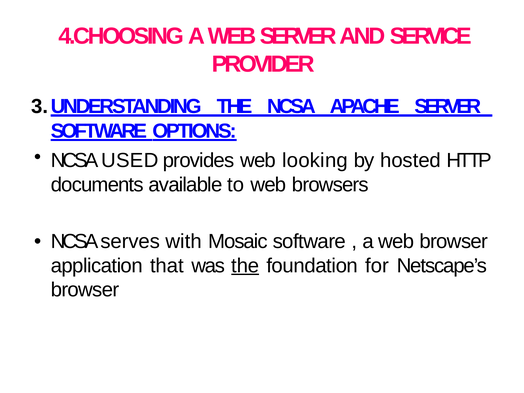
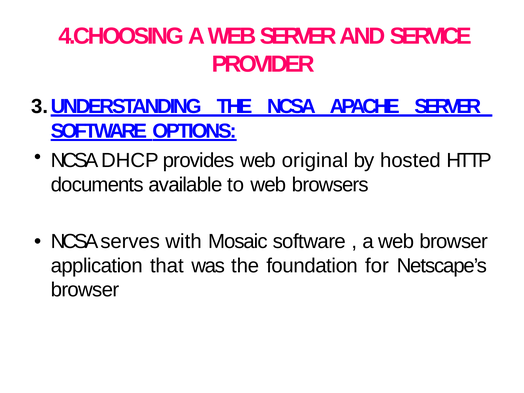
USED: USED -> DHCP (130, 160)
looking: looking -> original (315, 160)
the underline: present -> none (245, 266)
